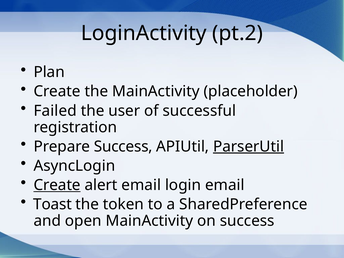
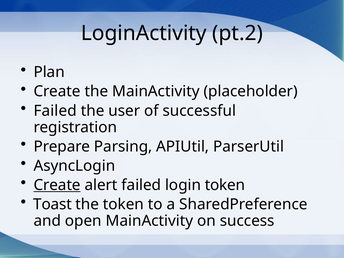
Prepare Success: Success -> Parsing (123, 147)
ParserUtil underline: present -> none (249, 147)
alert email: email -> failed (141, 185)
login email: email -> token (225, 185)
